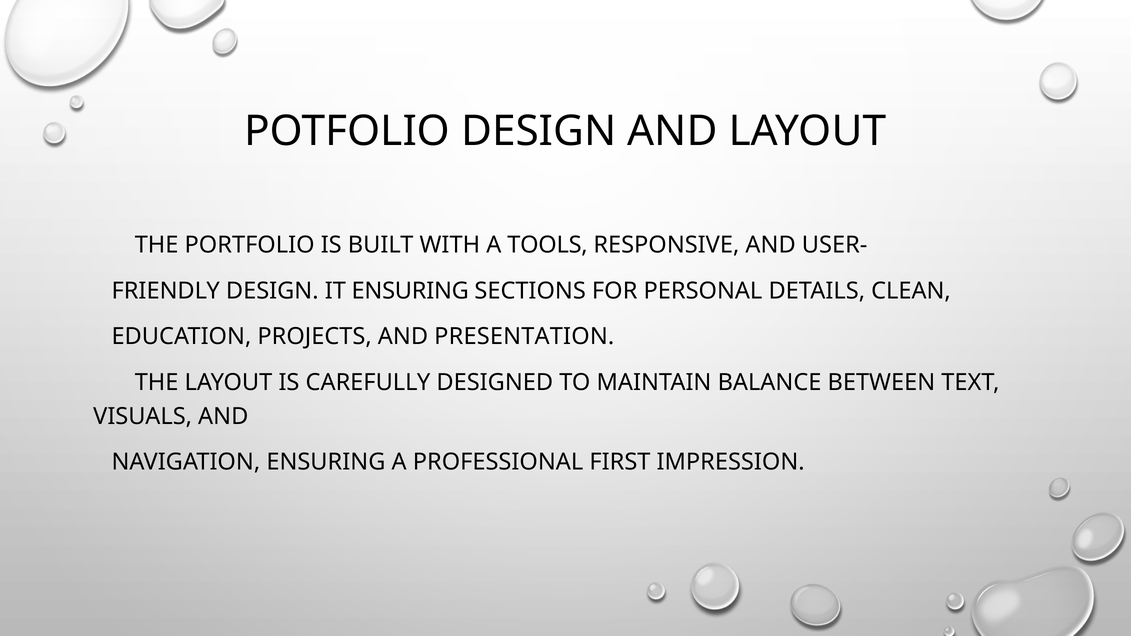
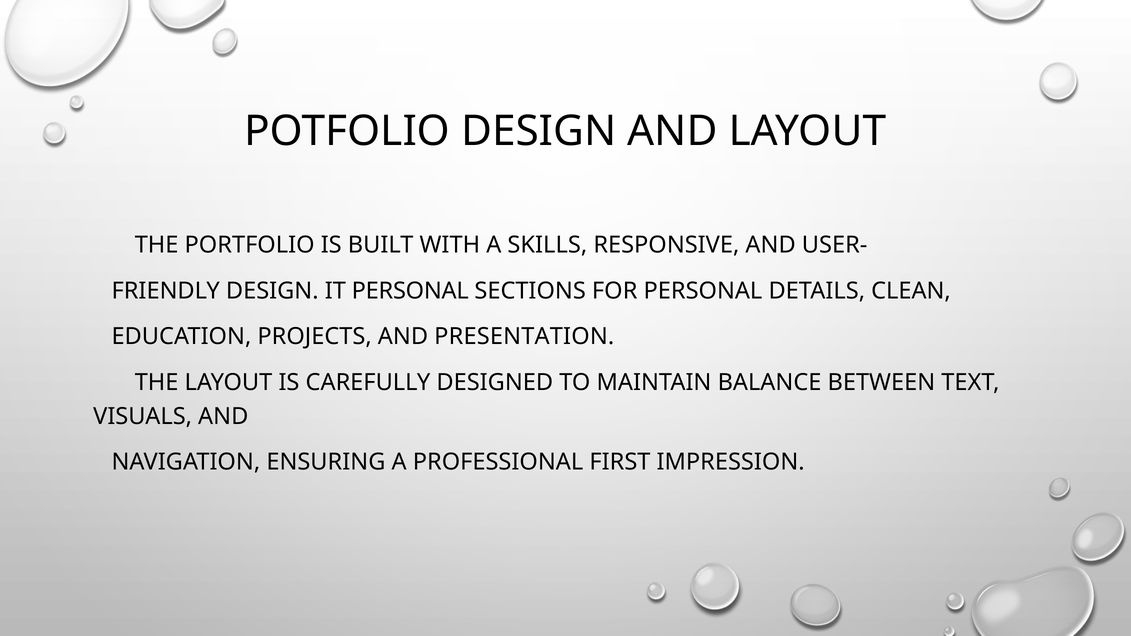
TOOLS: TOOLS -> SKILLS (547, 245)
IT ENSURING: ENSURING -> PERSONAL (410, 291)
